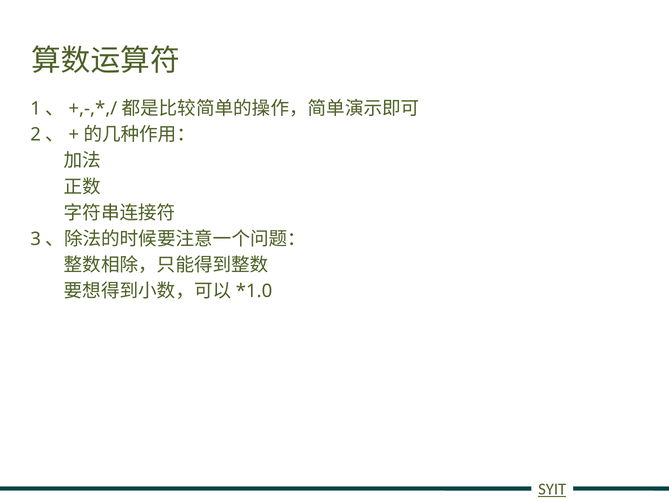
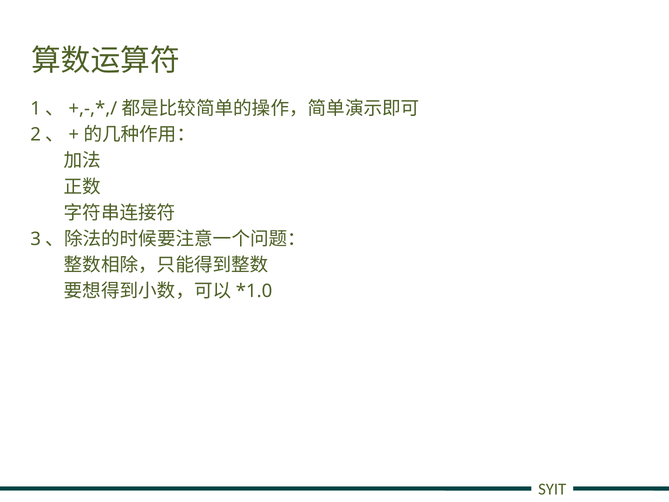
SYIT underline: present -> none (552, 489)
